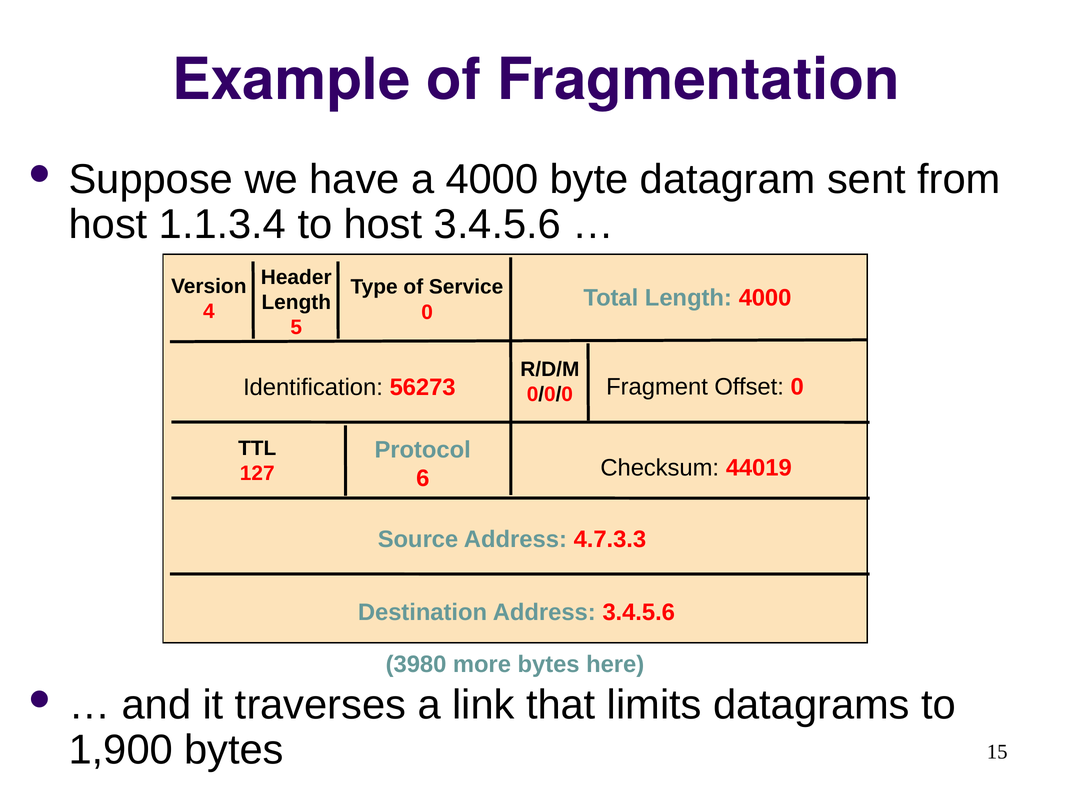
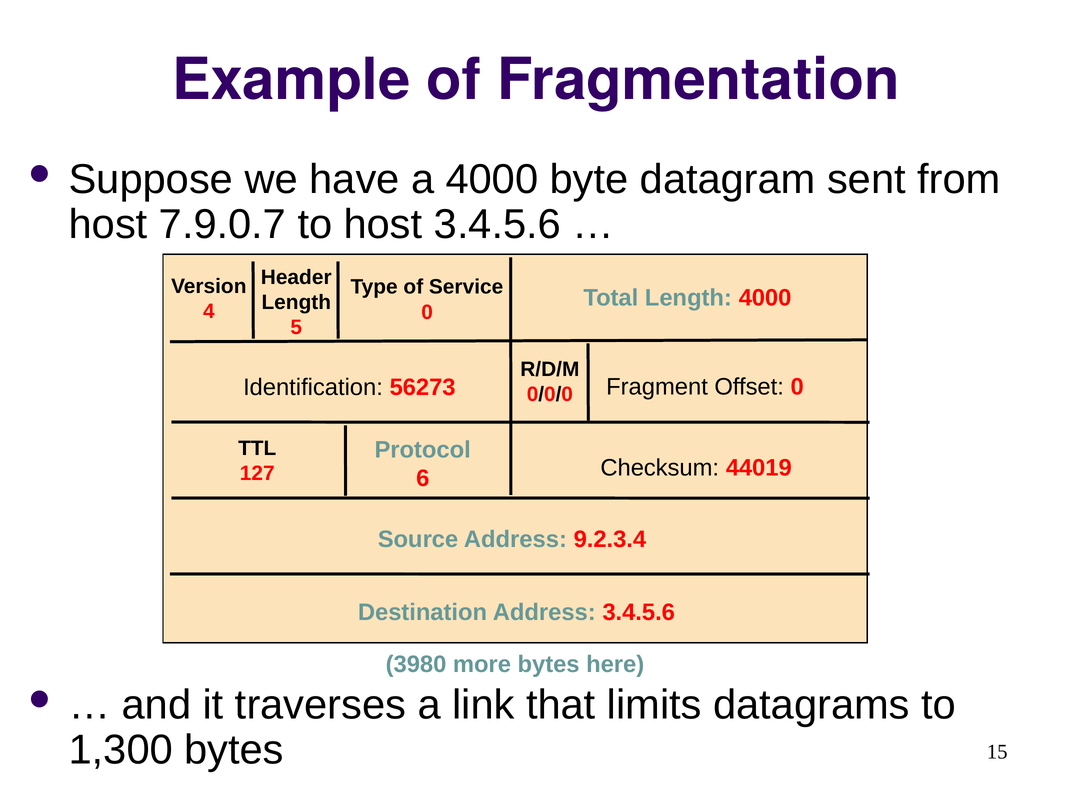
1.1.3.4: 1.1.3.4 -> 7.9.0.7 (223, 225)
4.7.3.3: 4.7.3.3 -> 9.2.3.4 (610, 539)
1,900: 1,900 -> 1,300 (121, 750)
